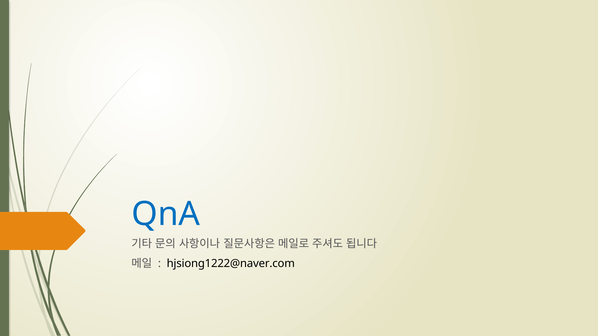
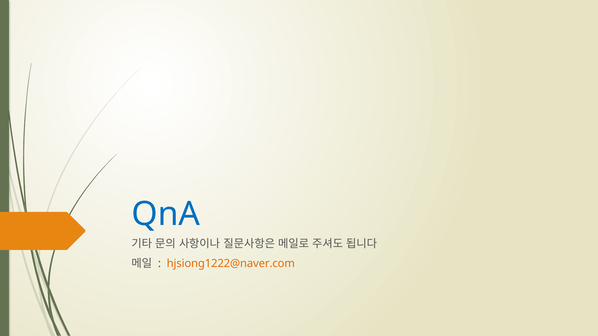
hjsiong1222@naver.com colour: black -> orange (231, 264)
